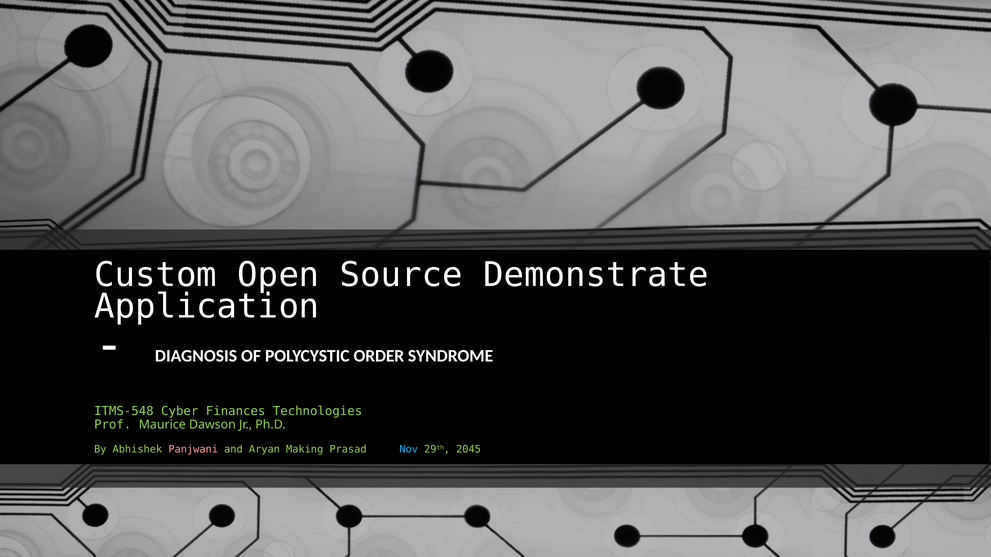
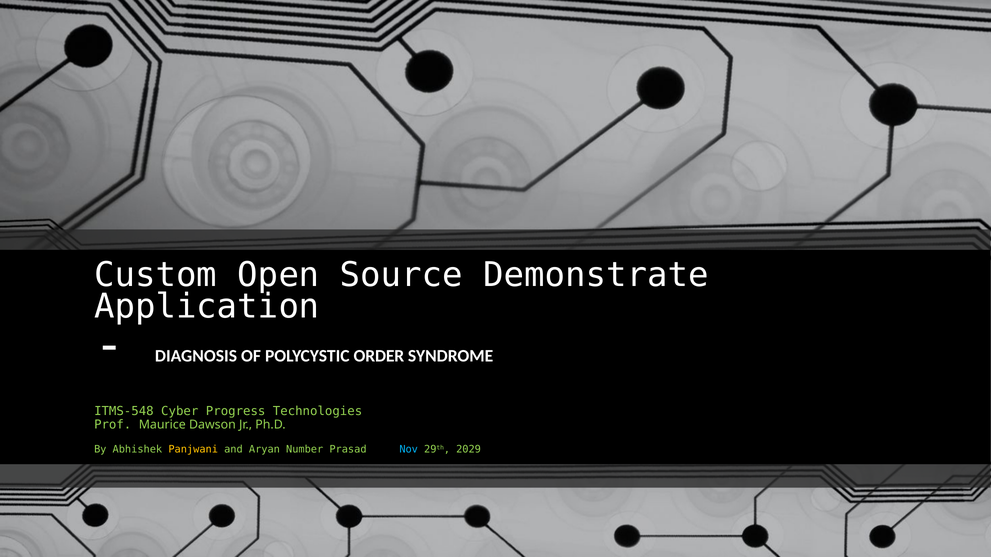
Finances: Finances -> Progress (236, 412)
Panjwani colour: pink -> yellow (193, 450)
Making: Making -> Number (305, 450)
2045: 2045 -> 2029 (469, 450)
